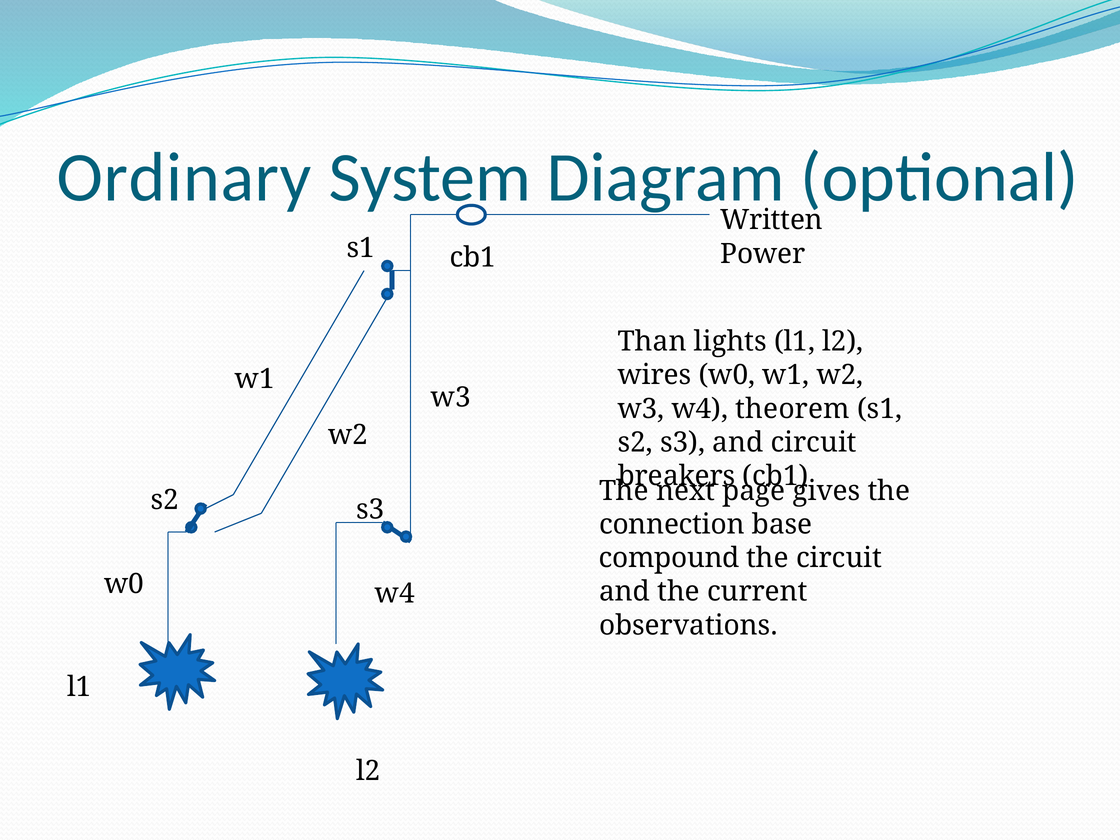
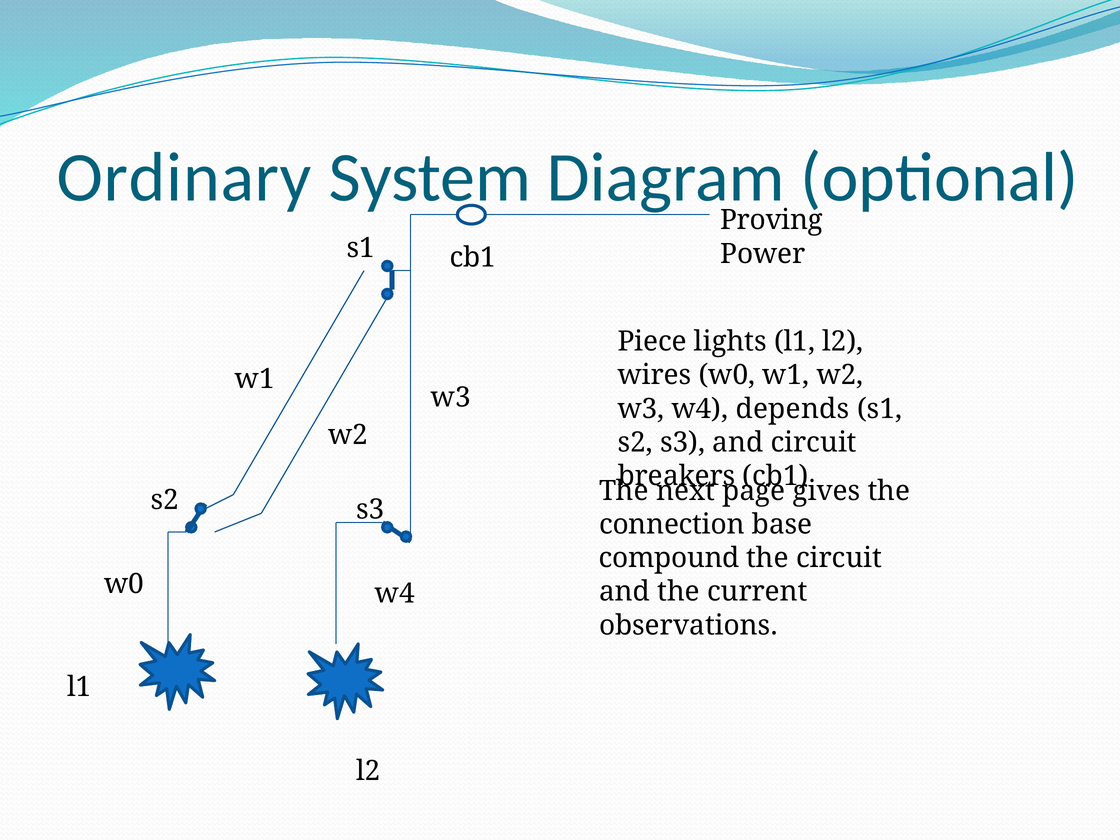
Written: Written -> Proving (772, 220)
Than: Than -> Piece (652, 342)
theorem: theorem -> depends (793, 409)
